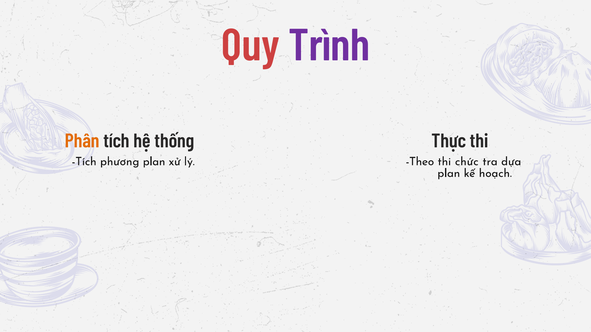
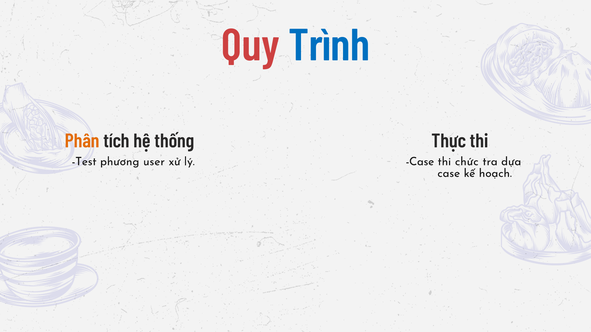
Trình colour: purple -> blue (329, 46)
Tích: Tích -> Test (84, 162)
phương plan: plan -> user (154, 162)
Theo: Theo -> Case (420, 162)
plan: plan -> case (449, 173)
